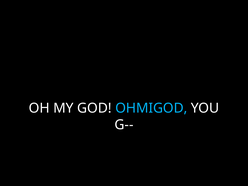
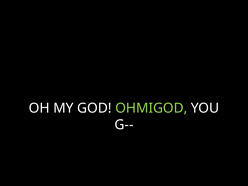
OHMIGOD colour: light blue -> light green (151, 108)
